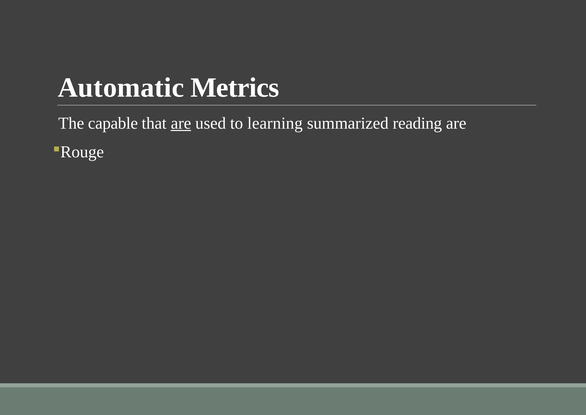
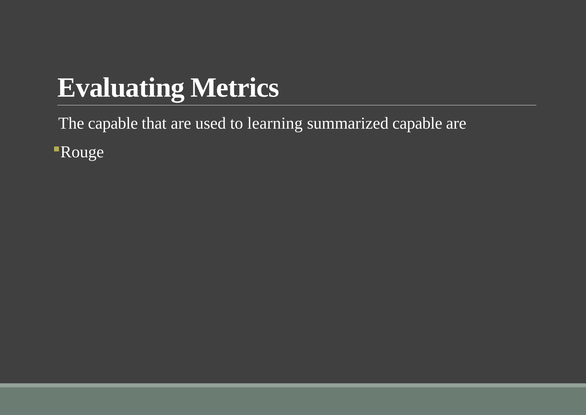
Automatic: Automatic -> Evaluating (121, 88)
are underline: present -> none (181, 123)
summarized reading: reading -> capable (417, 123)
